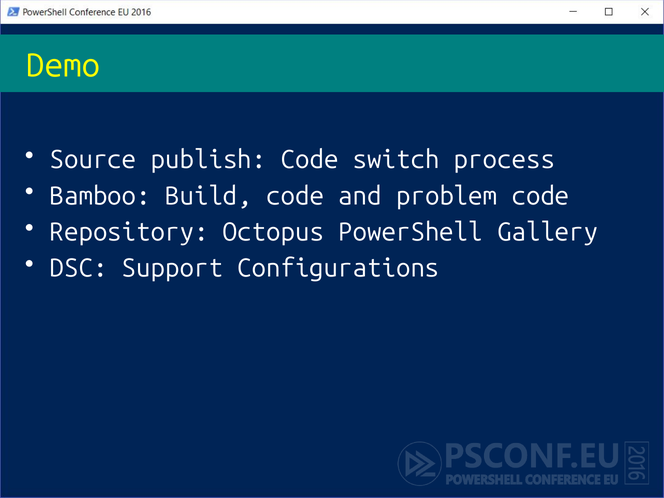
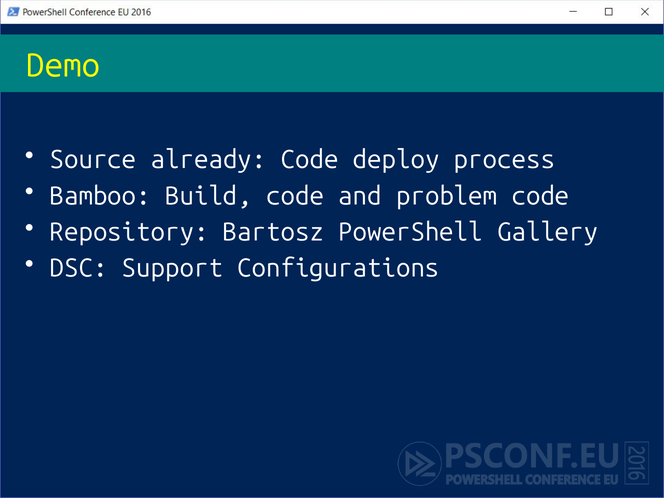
publish: publish -> already (209, 160)
switch: switch -> deploy (396, 160)
Octopus: Octopus -> Bartosz (274, 232)
